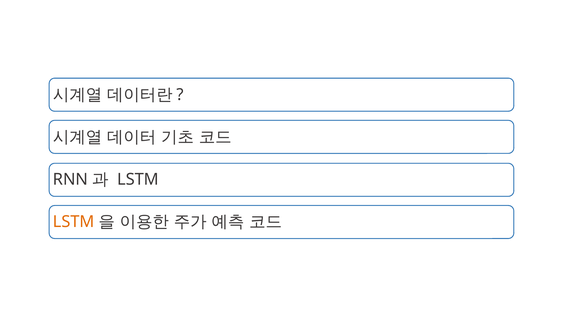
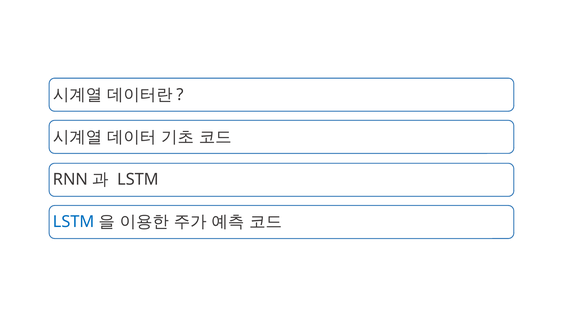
LSTM colour: orange -> blue (74, 222)
